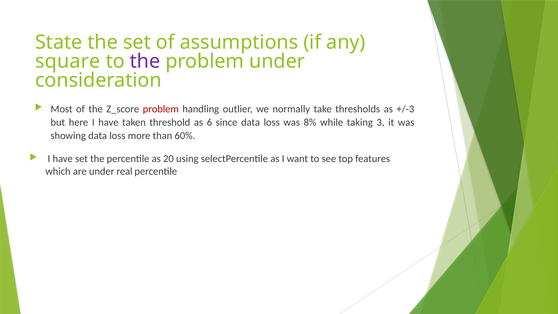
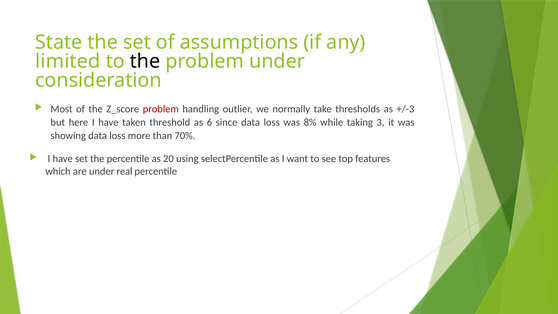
square: square -> limited (68, 61)
the colour: purple -> black (145, 61)
60%: 60% -> 70% (185, 136)
